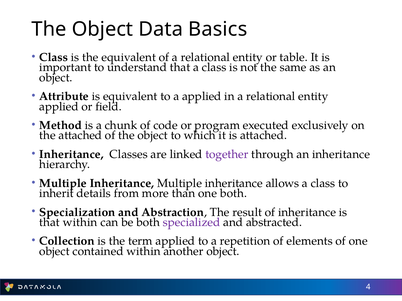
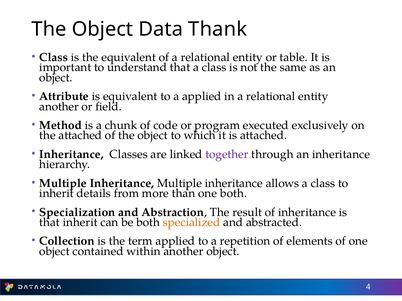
Basics: Basics -> Thank (218, 29)
applied: applied -> another (59, 107)
that within: within -> inherit (80, 223)
specialized colour: purple -> orange (192, 223)
